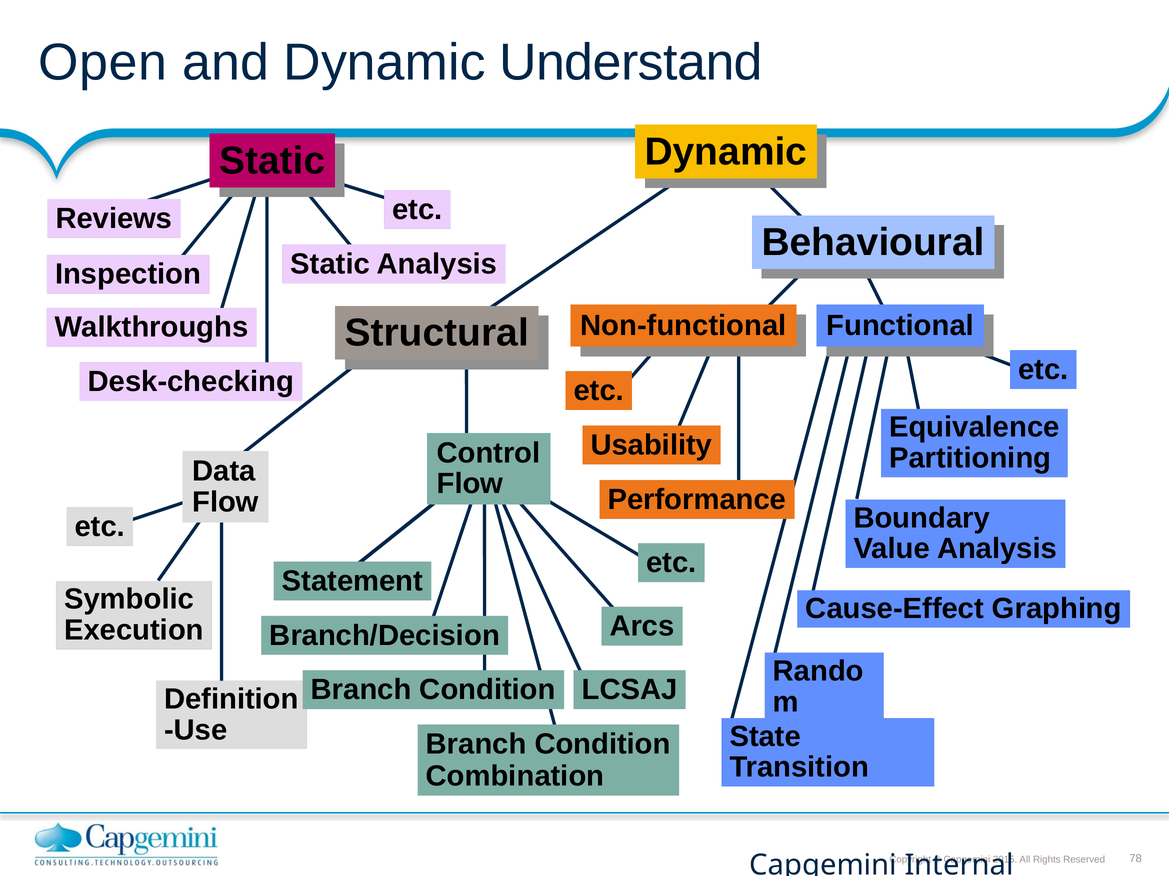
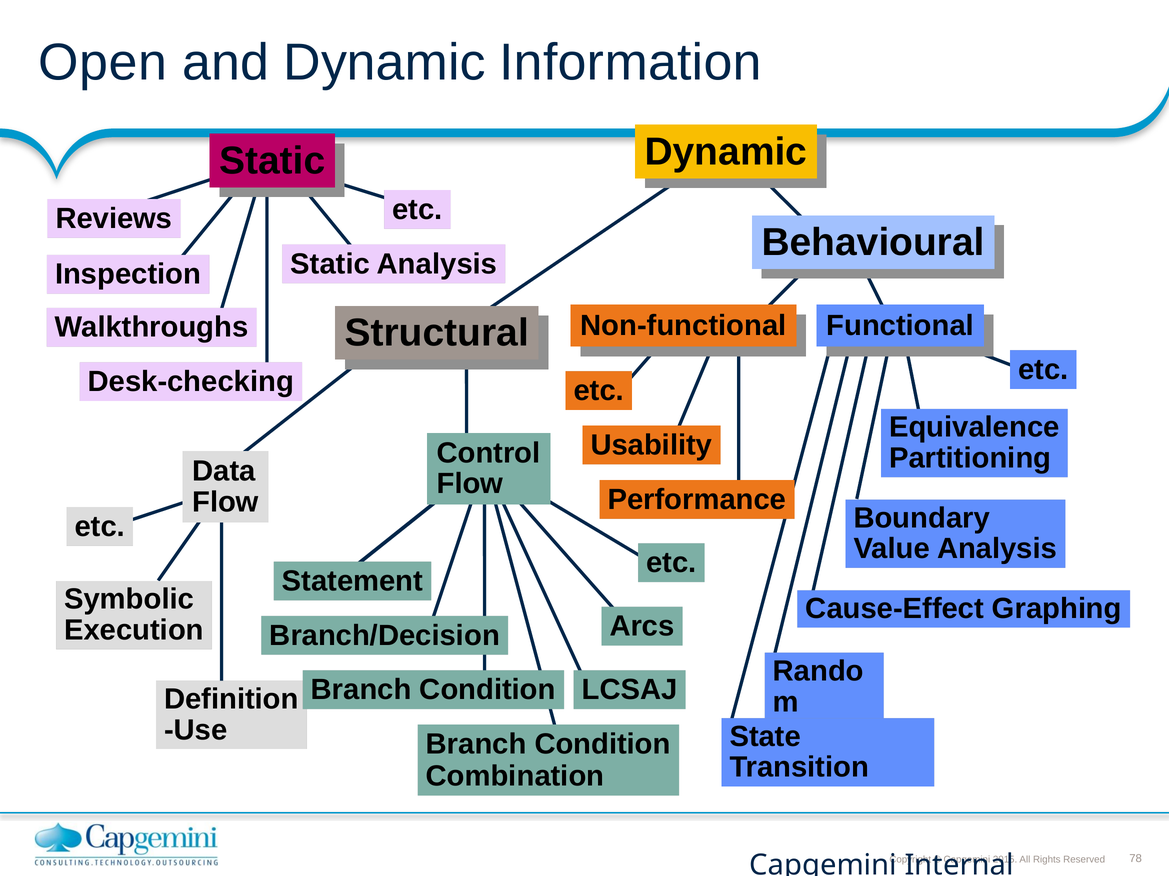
Understand: Understand -> Information (631, 63)
